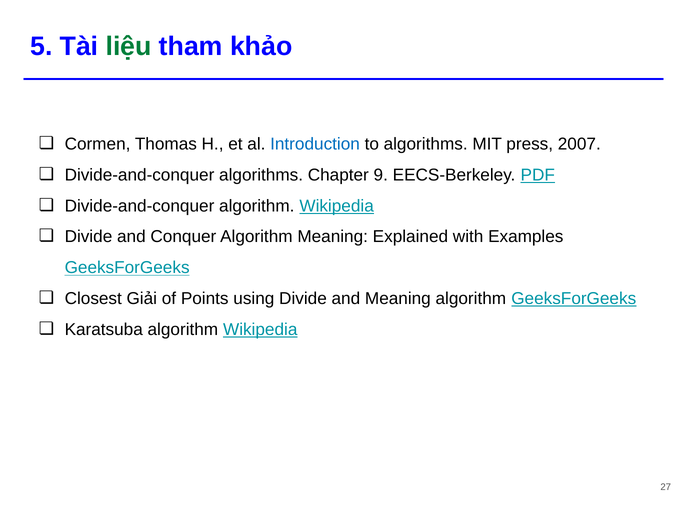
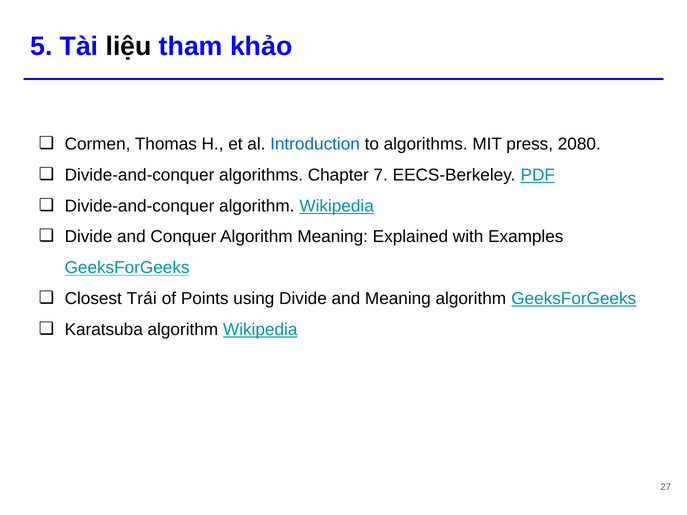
liệu colour: green -> black (129, 46)
2007: 2007 -> 2080 (579, 144)
9: 9 -> 7 (381, 175)
Giải: Giải -> Trái (142, 299)
